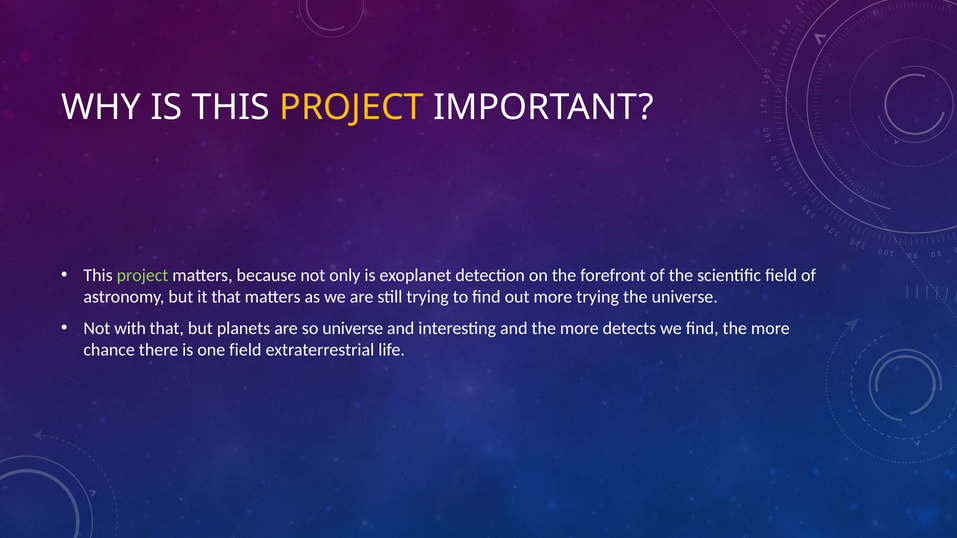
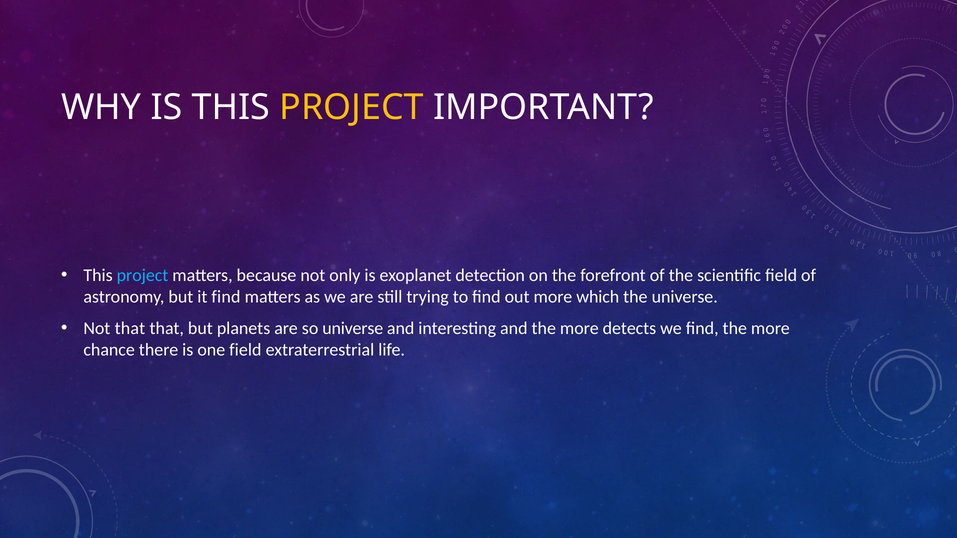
project colour: light green -> light blue (143, 275)
it that: that -> find (226, 297)
more trying: trying -> which (598, 297)
Not with: with -> that (130, 328)
